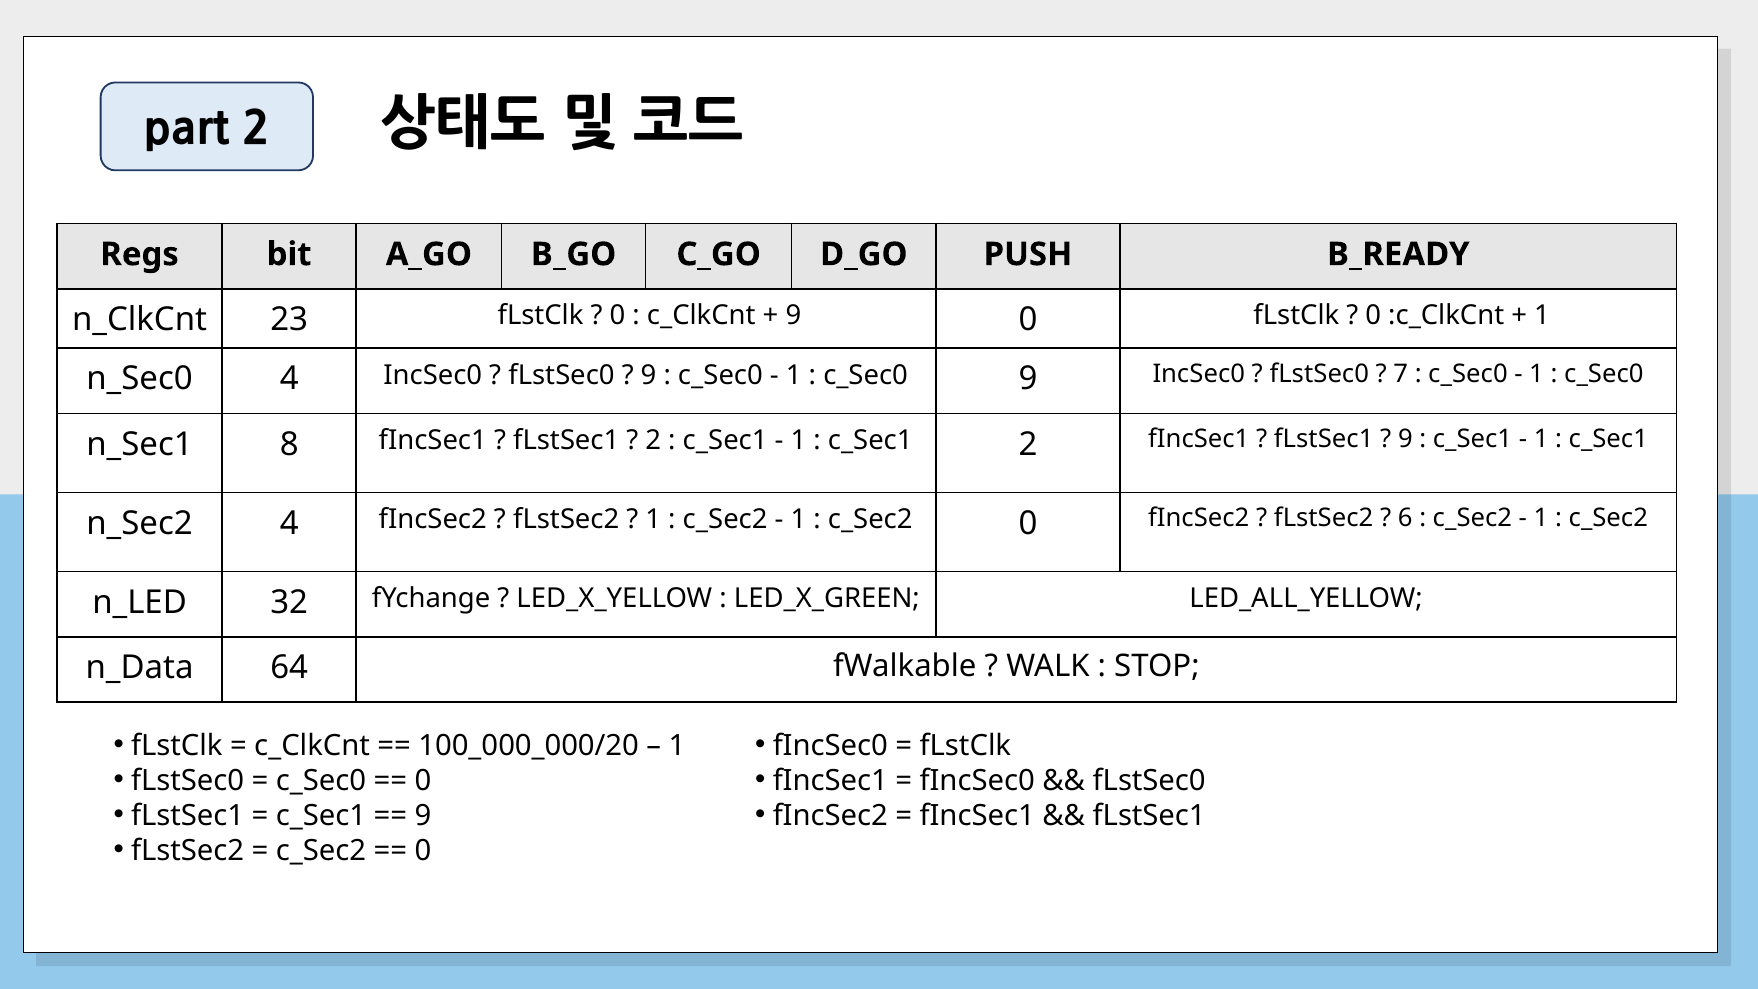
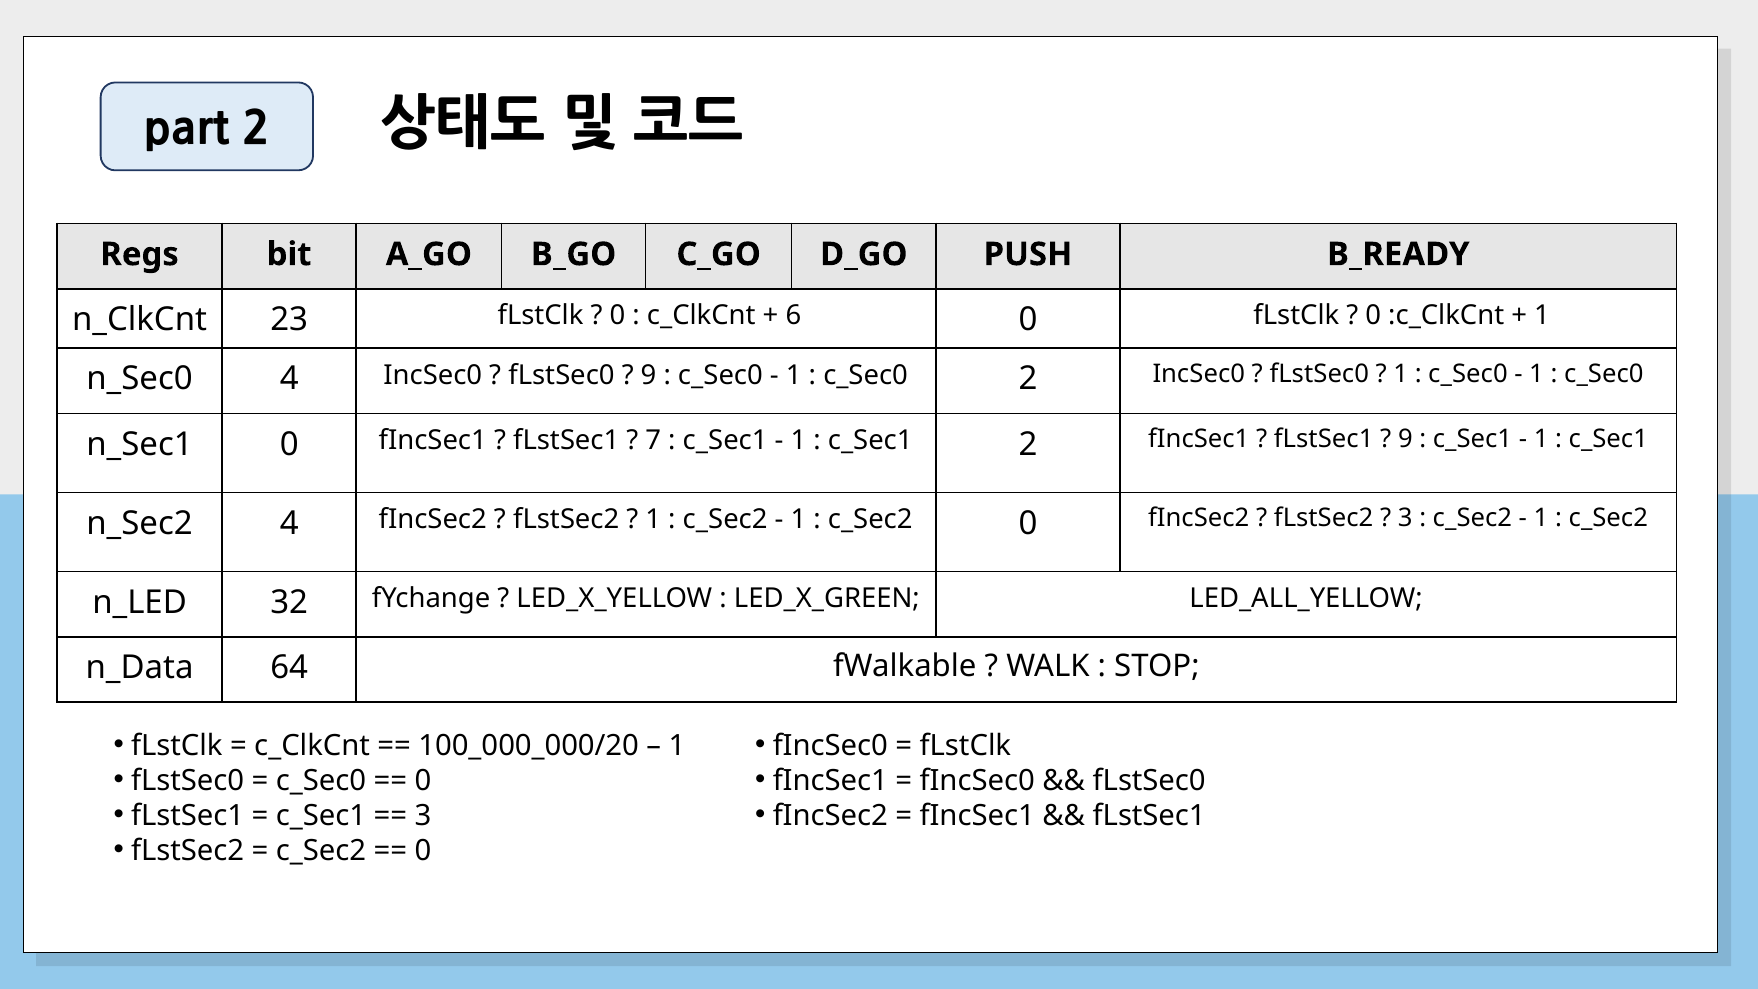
9: 9 -> 6 (793, 316)
c_Sec0 9: 9 -> 2 (1028, 379)
7: 7 -> 1 (1401, 374)
8: 8 -> 0 (289, 444)
2: 2 -> 7 (653, 440)
6: 6 -> 3 (1405, 518)
9: 9 -> 3 (423, 816)
